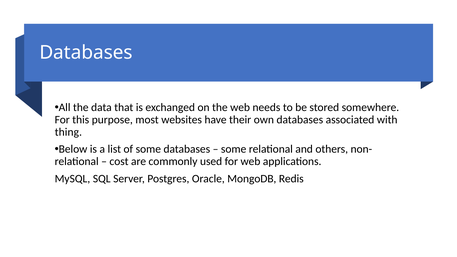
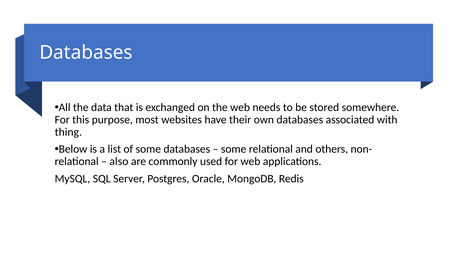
cost: cost -> also (119, 162)
